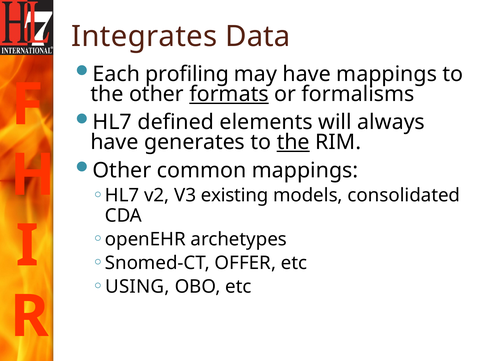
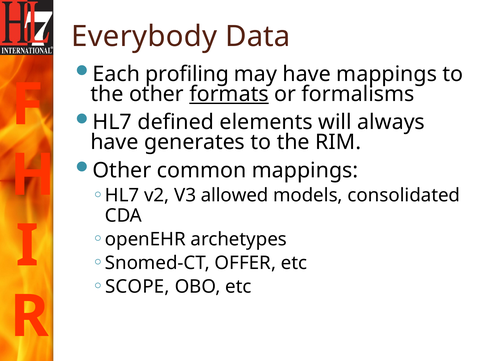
Integrates: Integrates -> Everybody (144, 37)
the underline: present -> none (293, 142)
existing: existing -> allowed (235, 196)
USING: USING -> SCOPE (137, 287)
